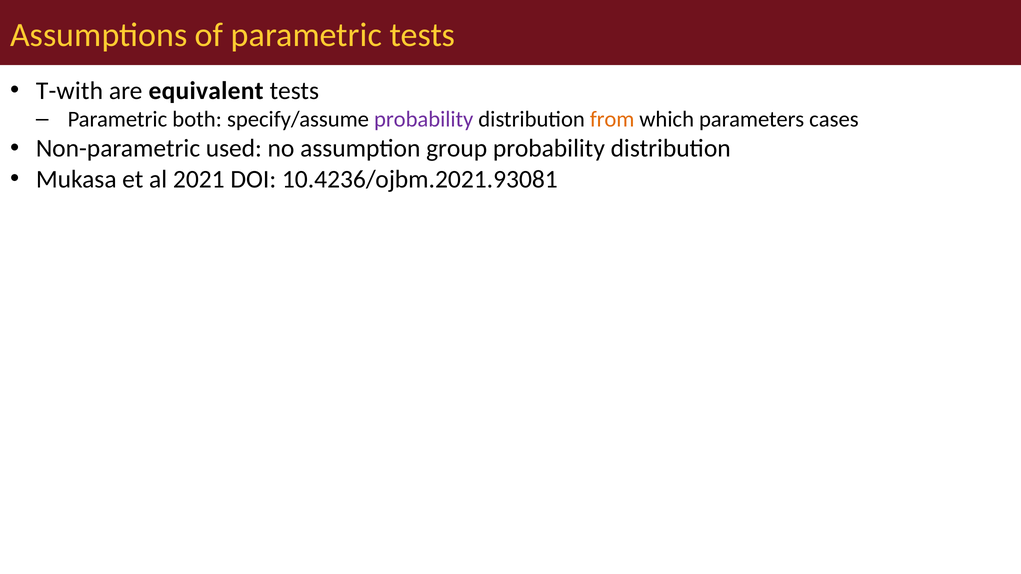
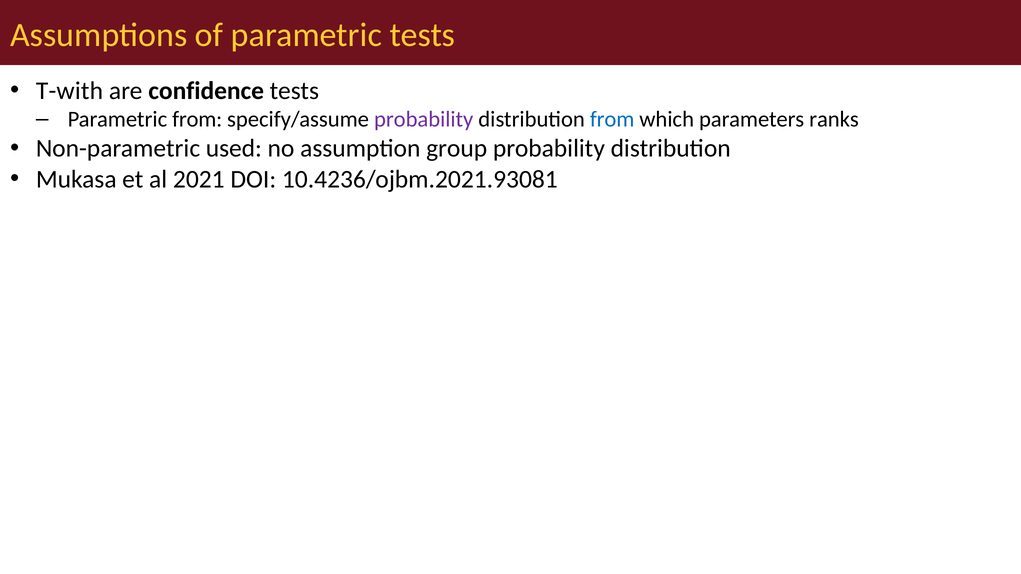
equivalent: equivalent -> confidence (206, 91)
Parametric both: both -> from (197, 120)
from colour: orange -> blue (612, 120)
cases: cases -> ranks (834, 120)
